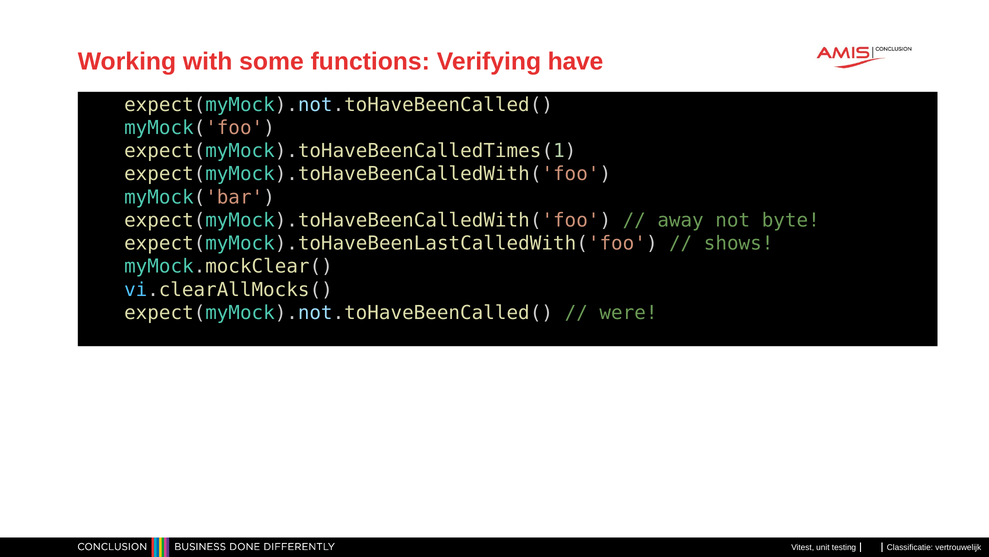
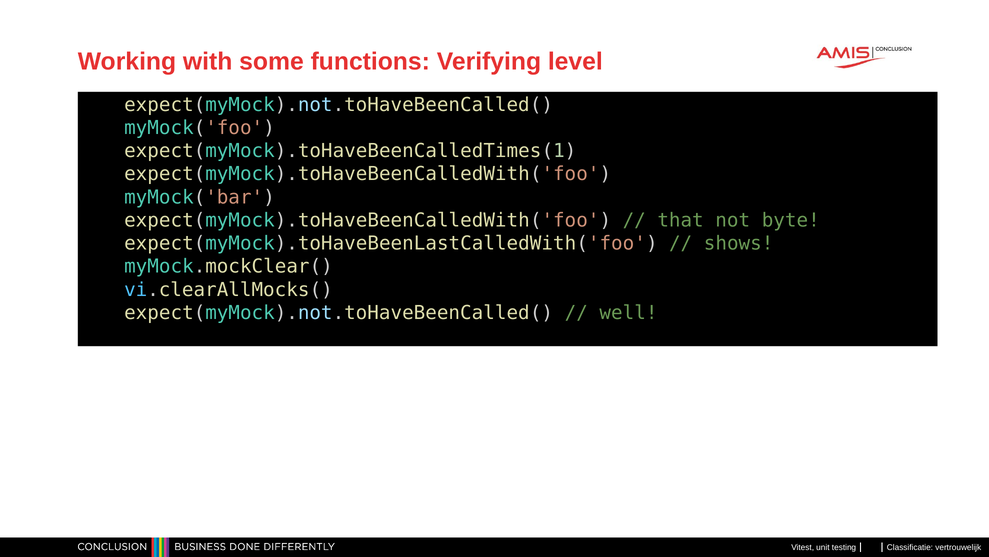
have: have -> level (575, 61)
away: away -> that (681, 220)
were: were -> well (628, 312)
